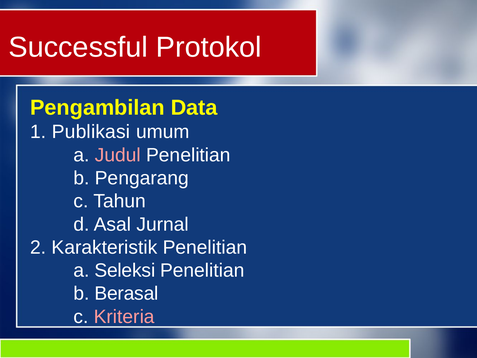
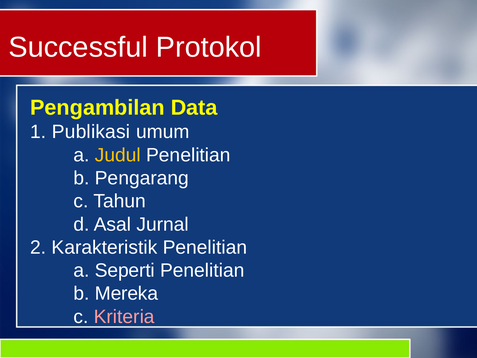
Judul colour: pink -> yellow (118, 155)
Seleksi: Seleksi -> Seperti (125, 270)
Berasal: Berasal -> Mereka (126, 293)
